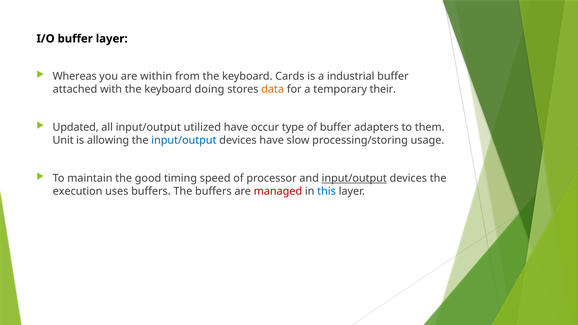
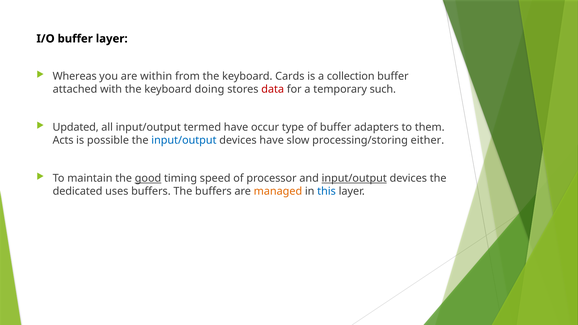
industrial: industrial -> collection (351, 76)
data colour: orange -> red (273, 89)
their: their -> such (383, 89)
utilized: utilized -> termed (202, 127)
Unit: Unit -> Acts (63, 140)
allowing: allowing -> possible (108, 140)
usage: usage -> either (427, 140)
good underline: none -> present (148, 178)
execution: execution -> dedicated (78, 191)
managed colour: red -> orange (278, 191)
